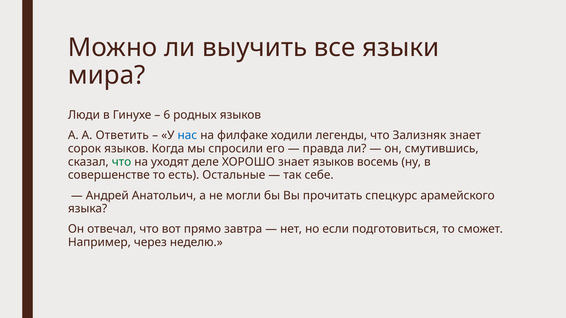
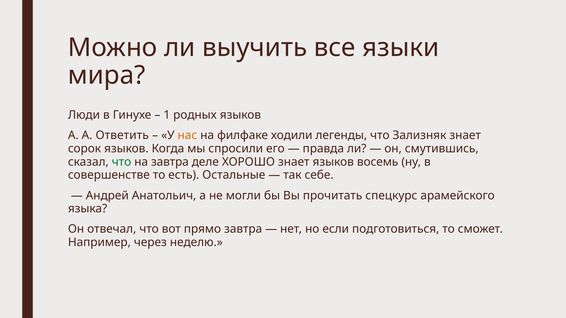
6: 6 -> 1 (167, 115)
нас colour: blue -> orange (187, 135)
на уходят: уходят -> завтра (170, 162)
